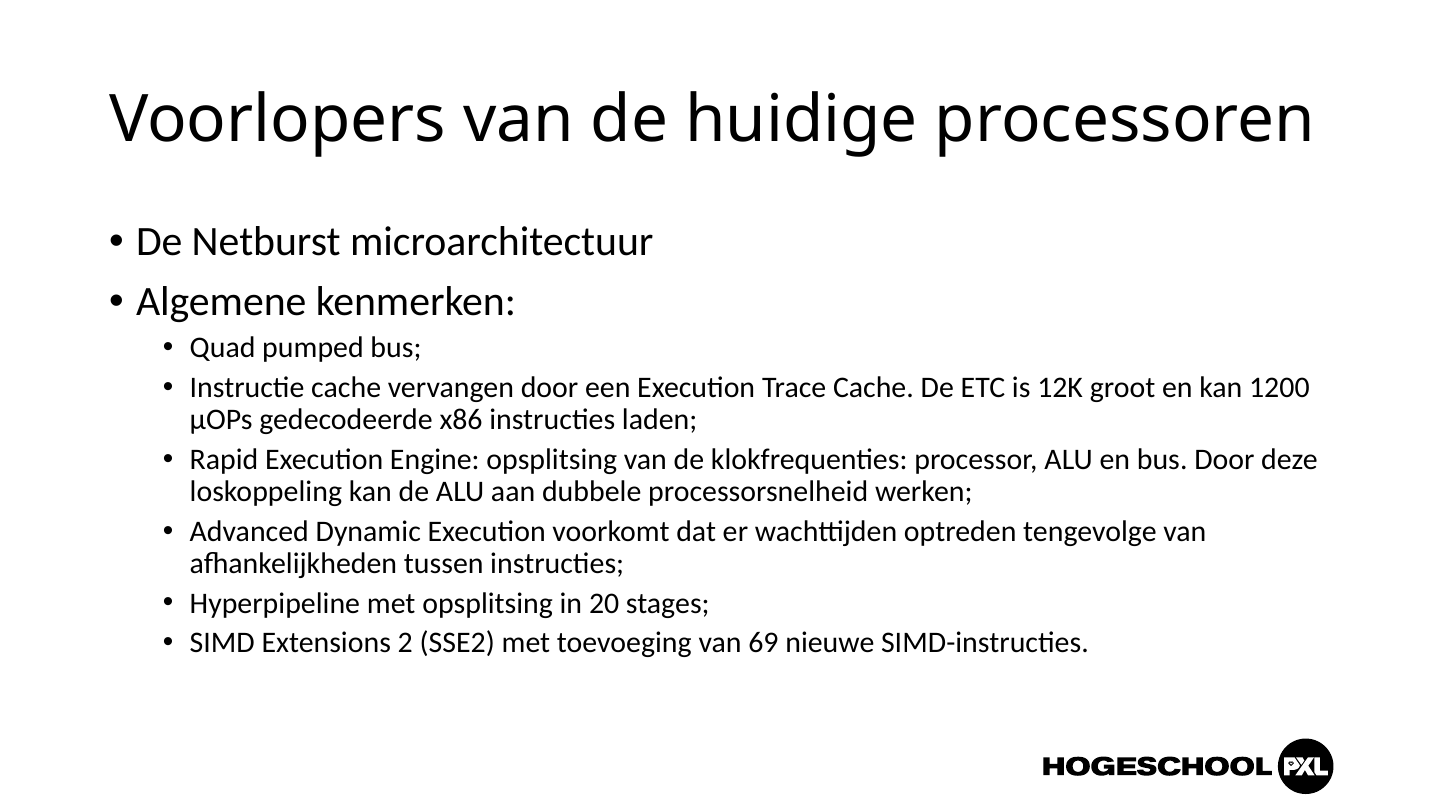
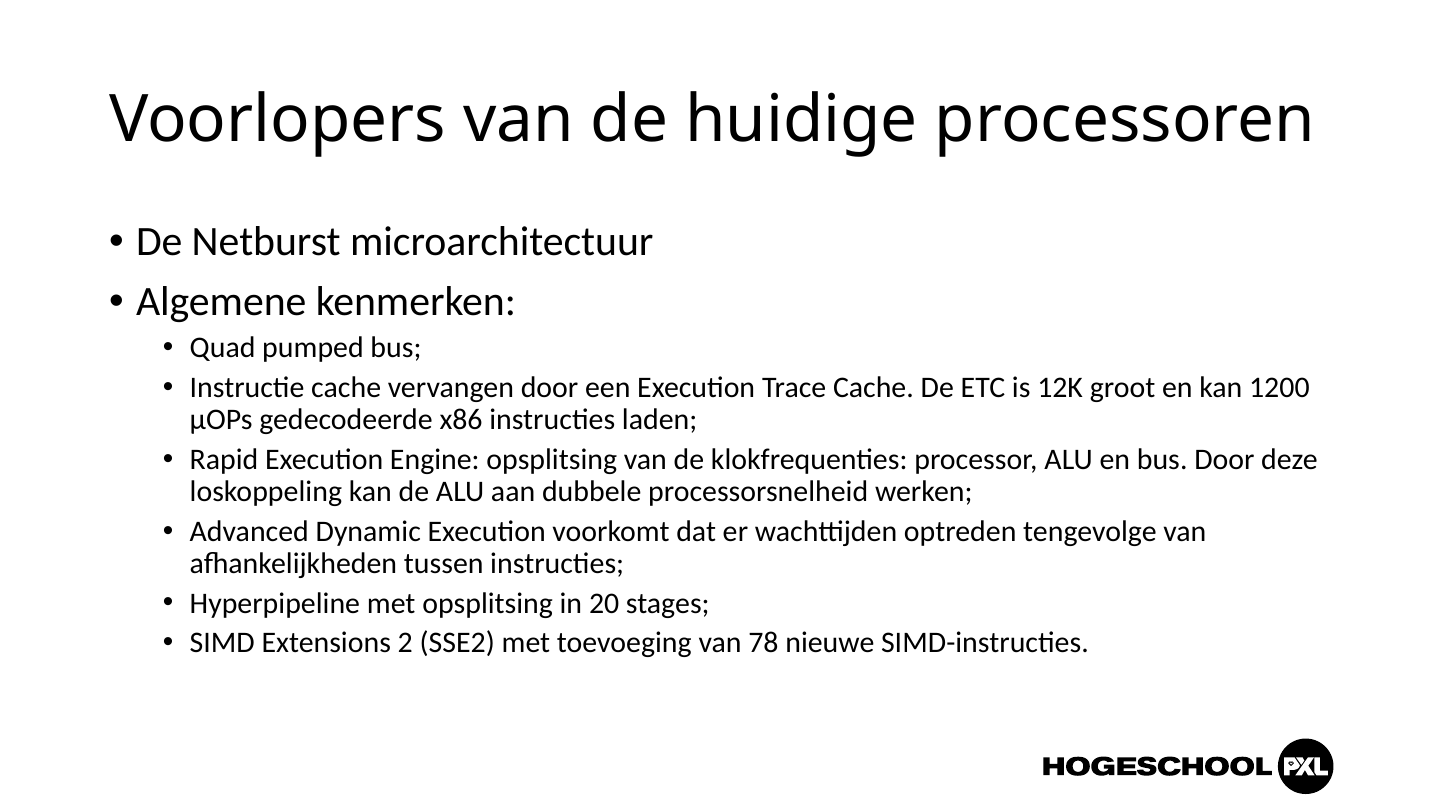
69: 69 -> 78 (763, 643)
